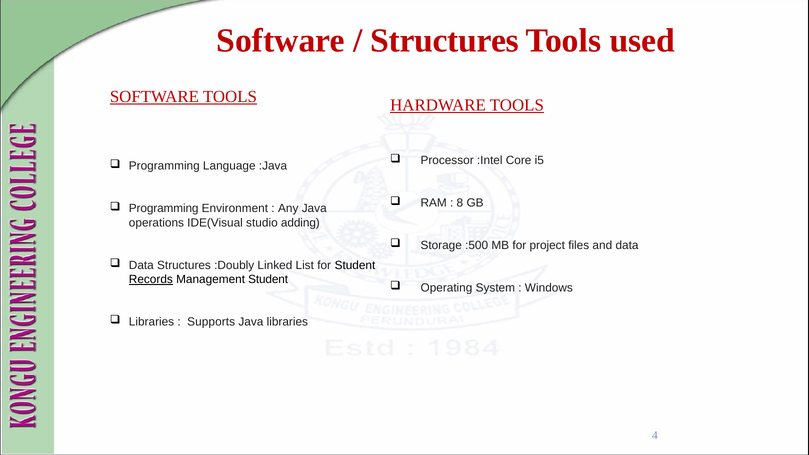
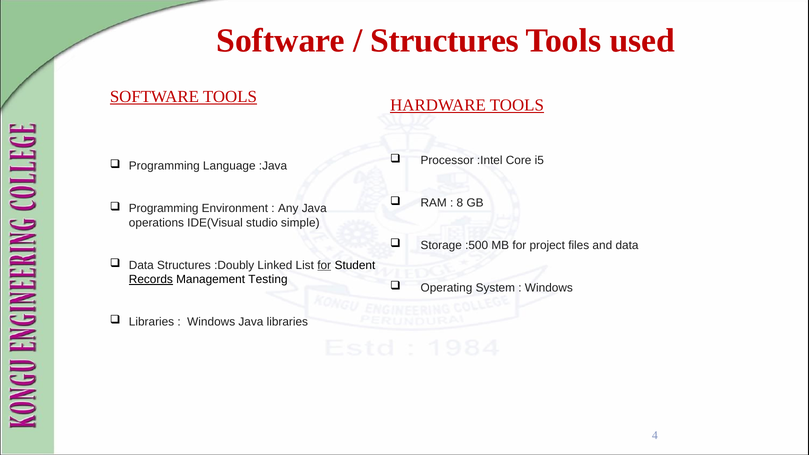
adding: adding -> simple (300, 223)
for underline: none -> present (324, 265)
Management Student: Student -> Testing (268, 279)
Supports: Supports -> Windows (211, 322)
